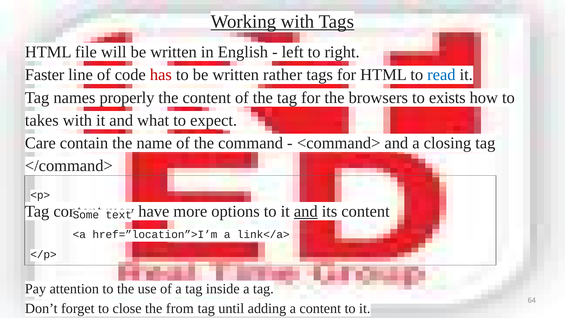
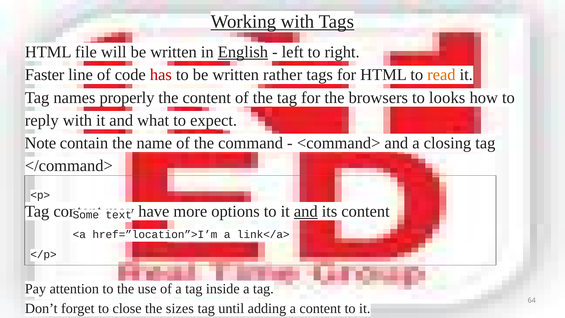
English underline: none -> present (243, 52)
read colour: blue -> orange (441, 75)
exists: exists -> looks (447, 98)
takes: takes -> reply (42, 120)
Care: Care -> Note (40, 143)
from: from -> sizes (180, 308)
